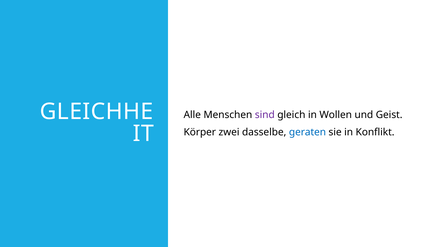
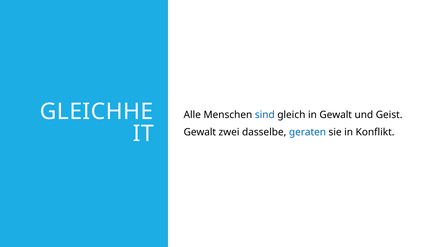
sind colour: purple -> blue (265, 115)
in Wollen: Wollen -> Gewalt (336, 115)
Körper: Körper -> Gewalt (200, 132)
